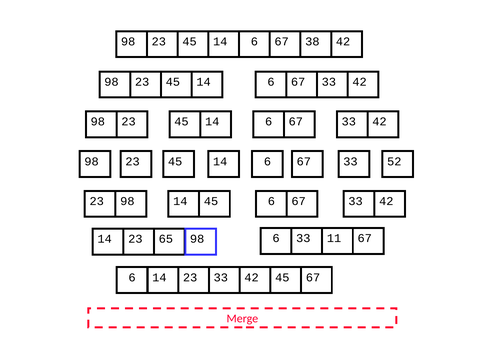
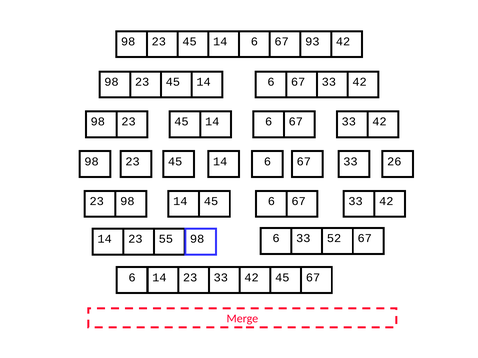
38: 38 -> 93 (312, 42)
52: 52 -> 26 (394, 162)
65: 65 -> 55 (166, 239)
11: 11 -> 52 (334, 239)
